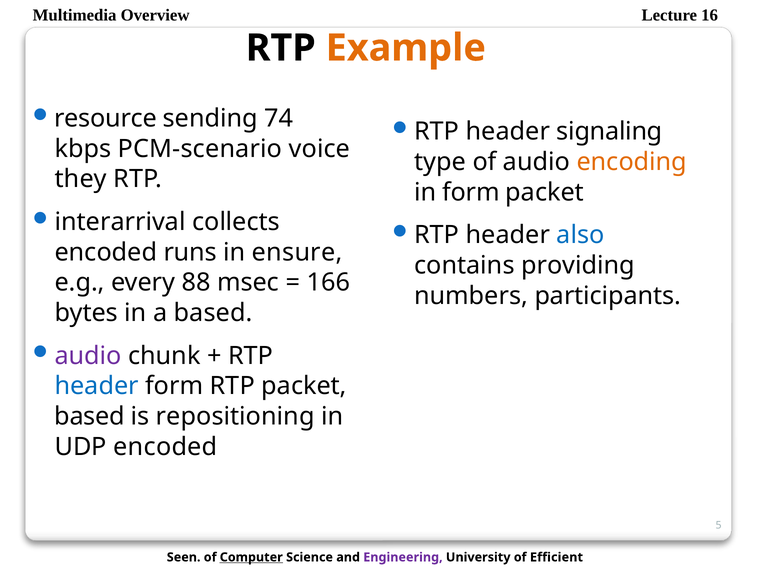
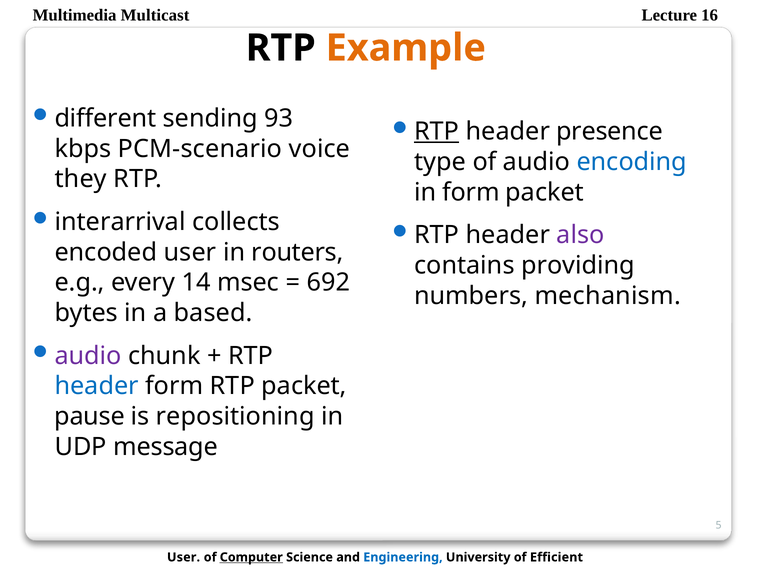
Overview: Overview -> Multicast (155, 15)
resource: resource -> different (106, 118)
74: 74 -> 93 (279, 118)
RTP underline: none -> present (437, 132)
signaling: signaling -> presence (609, 132)
encoding colour: orange -> blue (632, 162)
also colour: blue -> purple (580, 235)
encoded runs: runs -> user (190, 252)
ensure: ensure -> routers (297, 252)
88: 88 -> 14 (196, 282)
166: 166 -> 692 (328, 282)
participants: participants -> mechanism (608, 296)
based: based -> pause (90, 416)
UDP encoded: encoded -> message (166, 446)
Seen: Seen -> User (184, 557)
Engineering colour: purple -> blue (403, 557)
